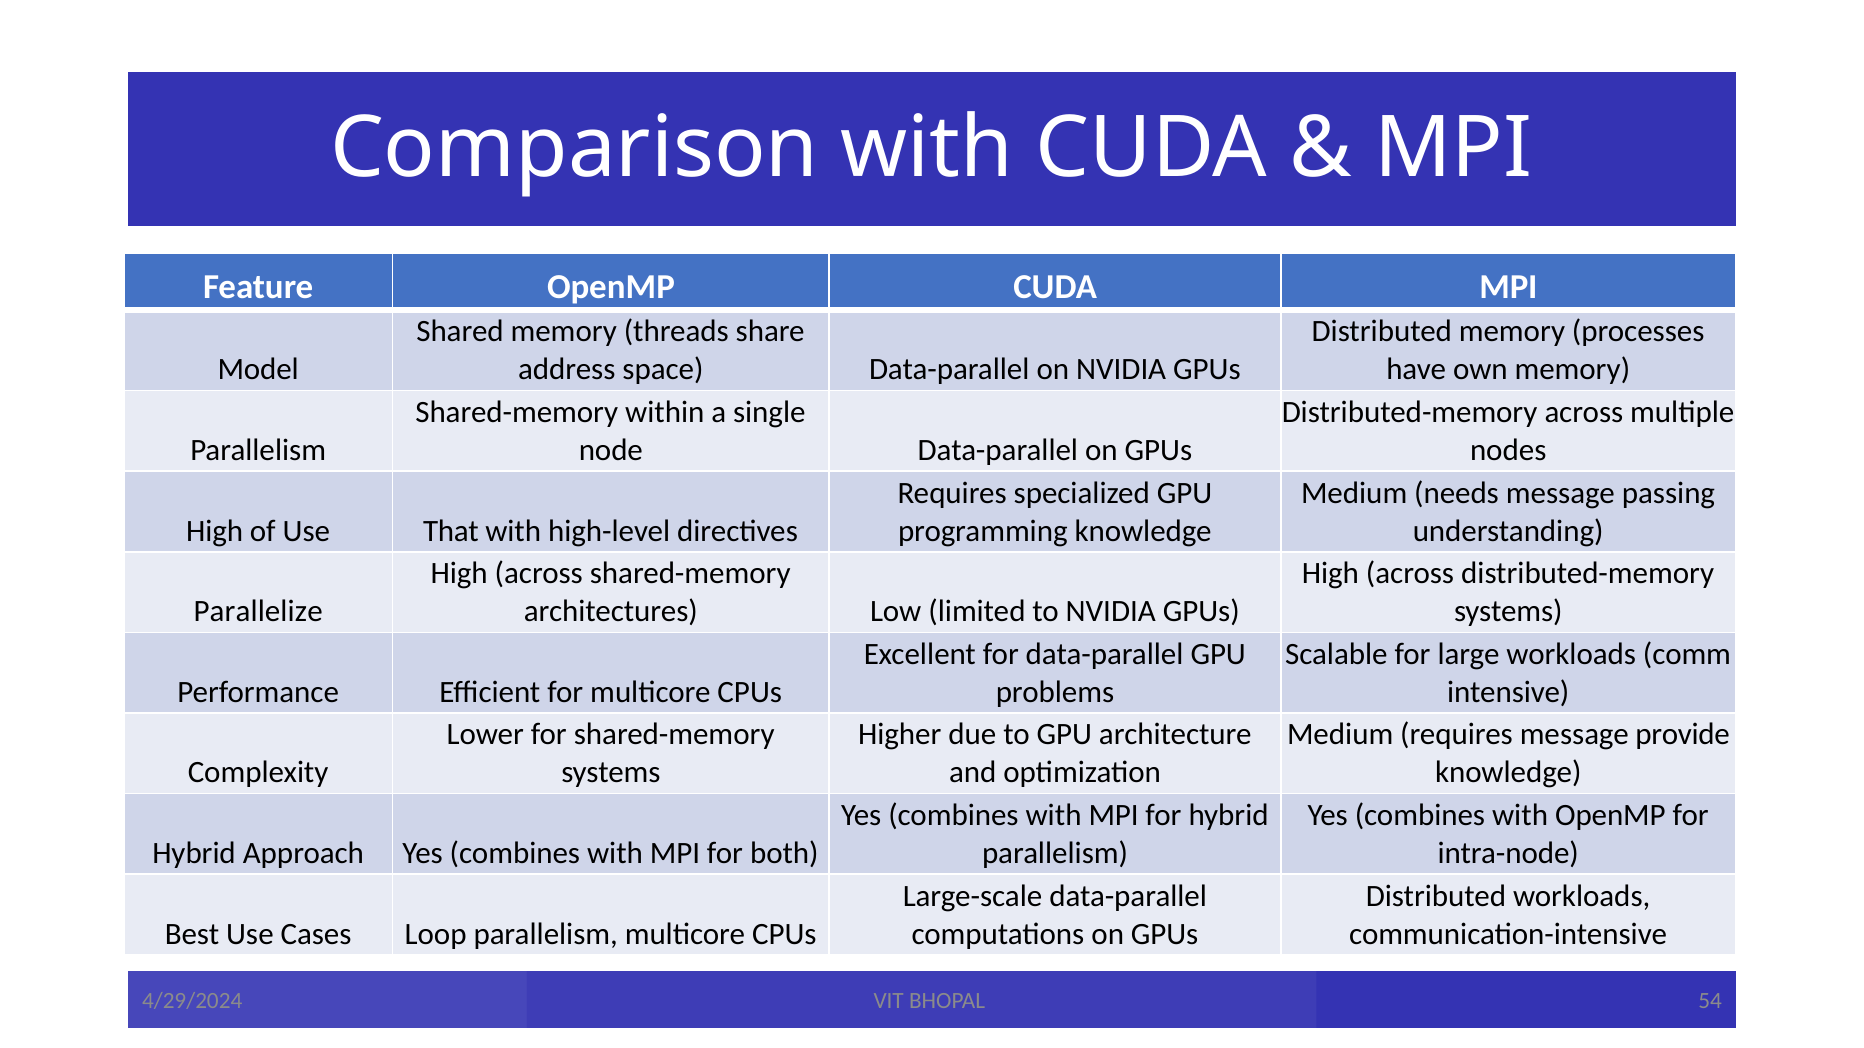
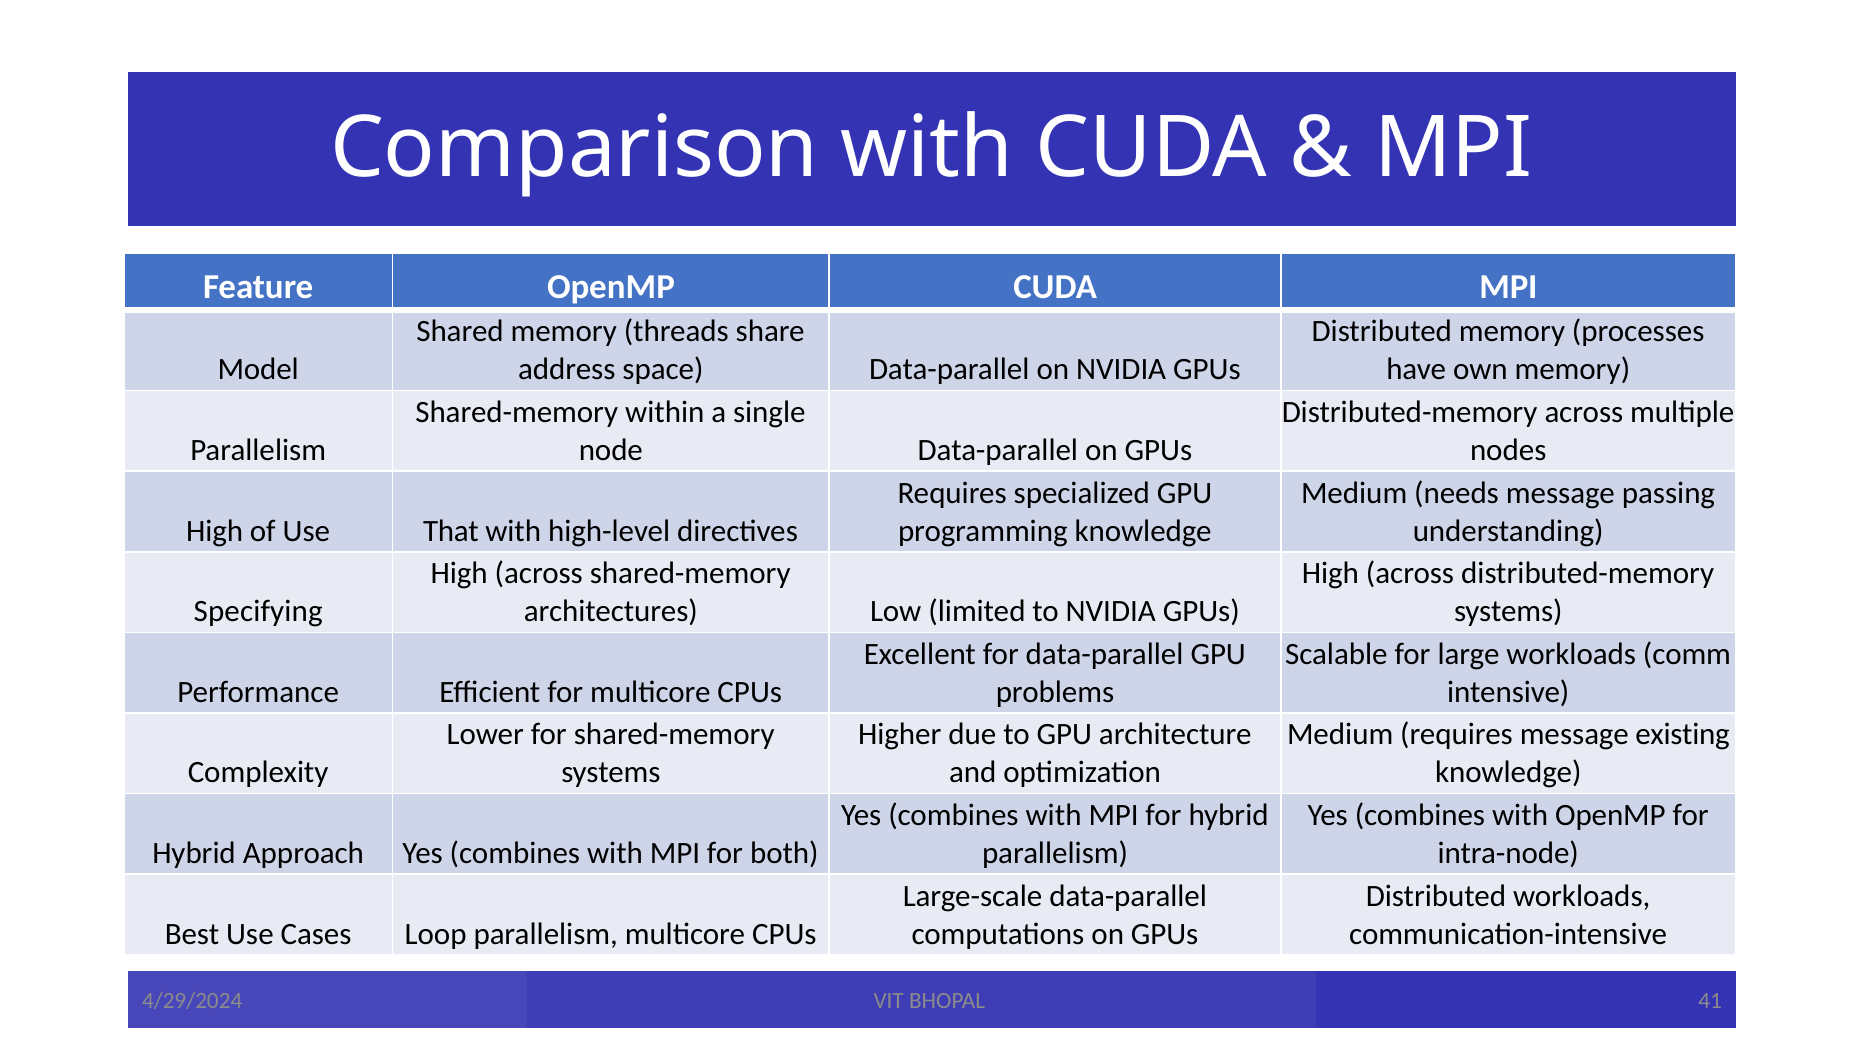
Parallelize: Parallelize -> Specifying (258, 612)
provide: provide -> existing (1683, 735)
54: 54 -> 41 (1710, 1001)
